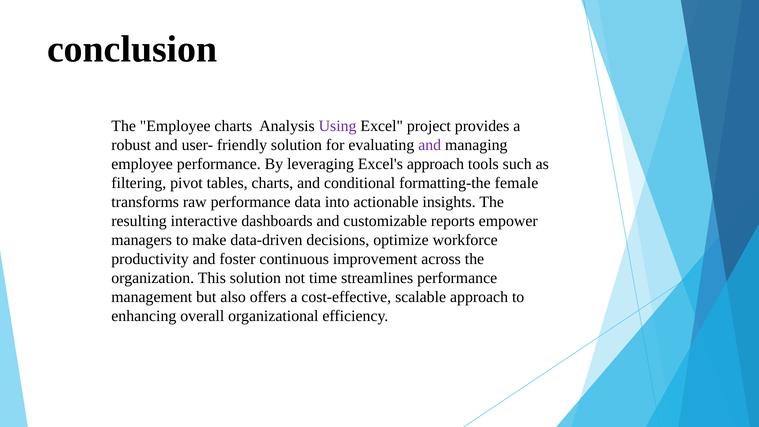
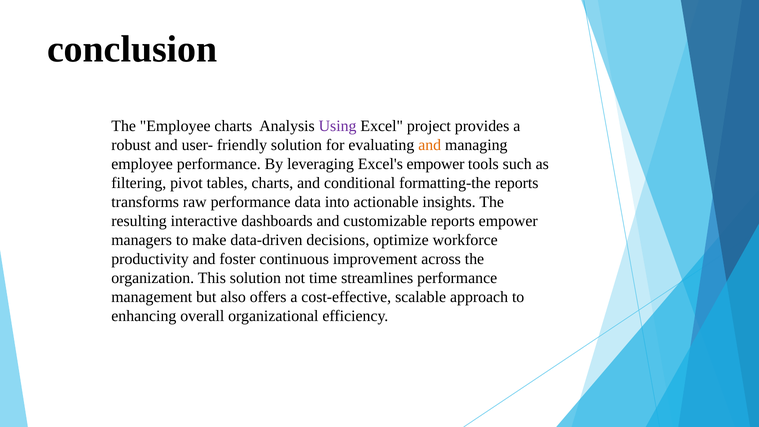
and colour: purple -> orange (430, 145)
Excel's approach: approach -> empower (436, 164)
formatting-the female: female -> reports (517, 183)
